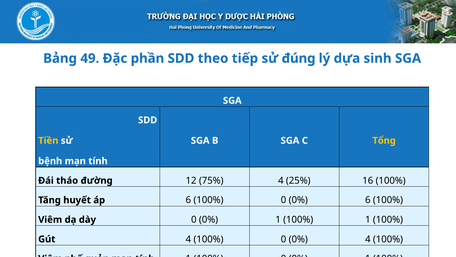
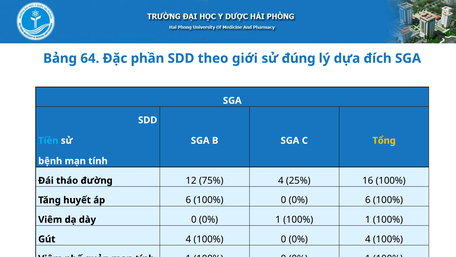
49: 49 -> 64 (90, 58)
tiếp: tiếp -> giới (245, 58)
sinh: sinh -> đích (378, 58)
Tiền colour: yellow -> light blue (48, 140)
